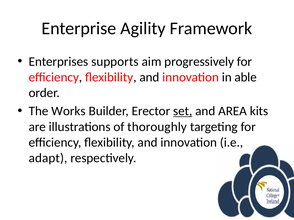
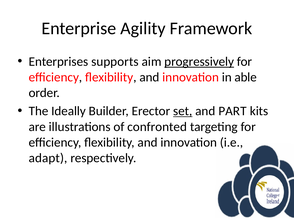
progressively underline: none -> present (199, 62)
Works: Works -> Ideally (69, 111)
AREA: AREA -> PART (233, 111)
thoroughly: thoroughly -> confronted (157, 127)
